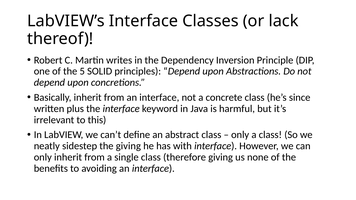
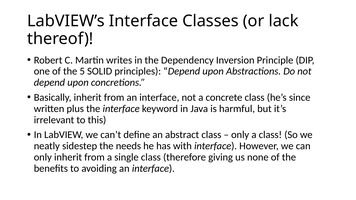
the giving: giving -> needs (128, 146)
